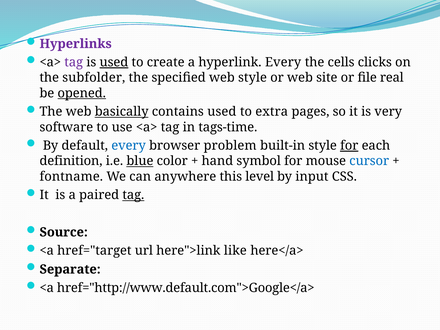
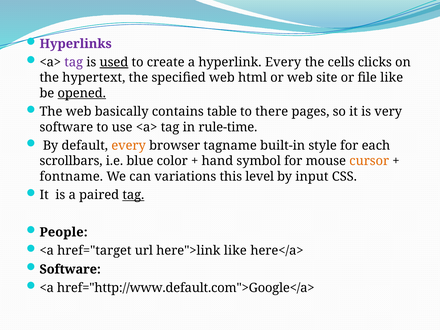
subfolder: subfolder -> hypertext (94, 78)
web style: style -> html (253, 78)
file real: real -> like (392, 78)
basically underline: present -> none (122, 112)
contains used: used -> table (222, 112)
extra: extra -> there (272, 112)
tags-time: tags-time -> rule-time (228, 127)
every colour: blue -> orange (129, 146)
problem: problem -> tagname (230, 146)
for underline: present -> none (349, 146)
definition: definition -> scrollbars (71, 161)
blue underline: present -> none (140, 161)
cursor colour: blue -> orange (369, 161)
anywhere: anywhere -> variations (185, 176)
Source: Source -> People (64, 232)
Separate: Separate -> Software (70, 269)
